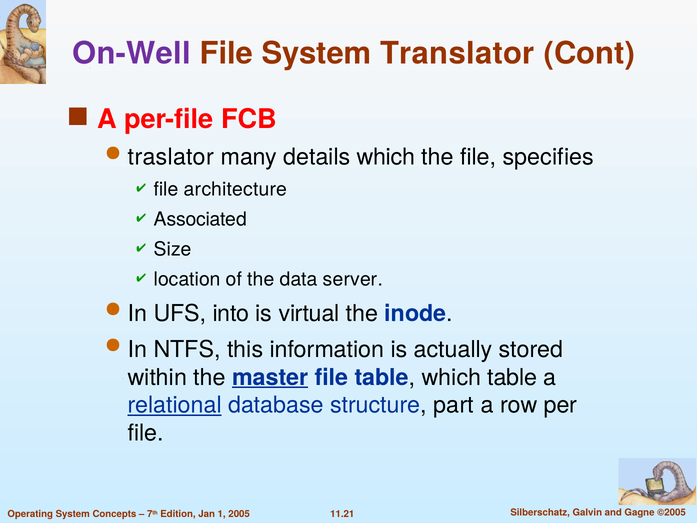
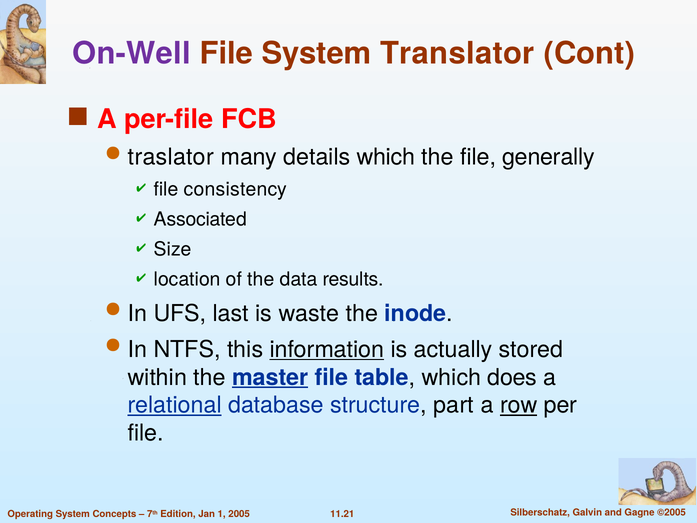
specifies: specifies -> generally (548, 157)
architecture: architecture -> consistency (236, 189)
server: server -> results (353, 279)
into: into -> last (231, 313)
virtual: virtual -> waste (309, 313)
information underline: none -> present (327, 349)
which table: table -> does (512, 377)
row underline: none -> present (519, 405)
